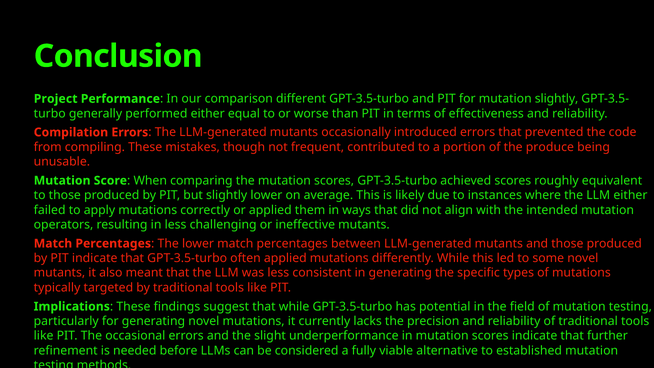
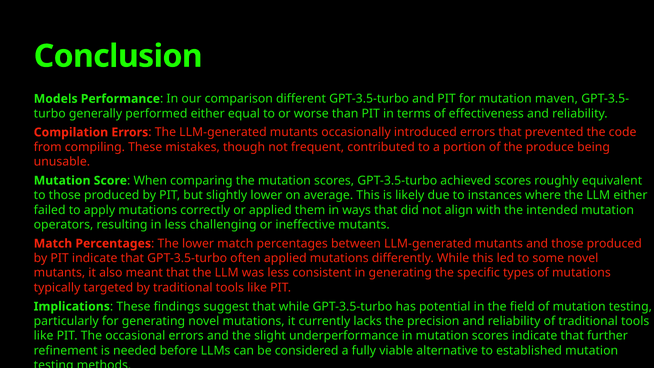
Project: Project -> Models (56, 99)
mutation slightly: slightly -> maven (556, 99)
